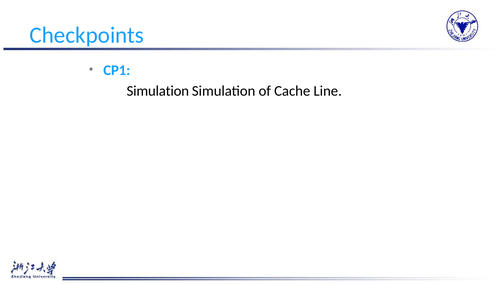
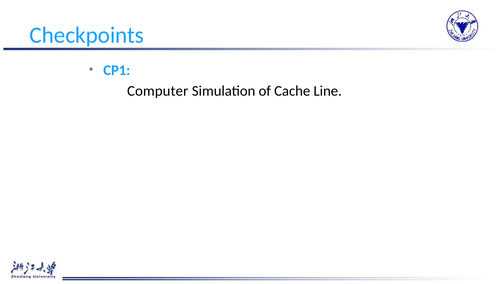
Simulation: Simulation -> Computer (158, 91)
